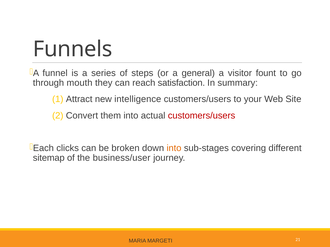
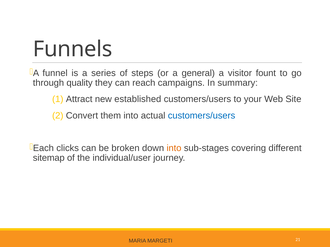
mouth: mouth -> quality (80, 83)
satisfaction: satisfaction -> campaigns (181, 83)
intelligence: intelligence -> established (138, 99)
customers/users colour: red -> blue (202, 116)
business/user: business/user -> individual/user (122, 158)
